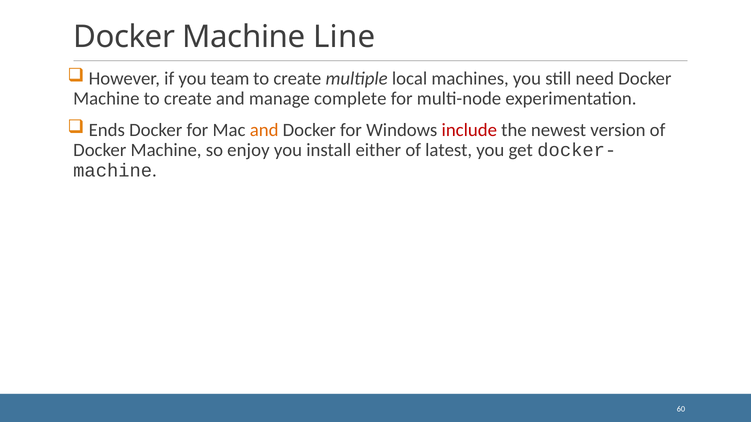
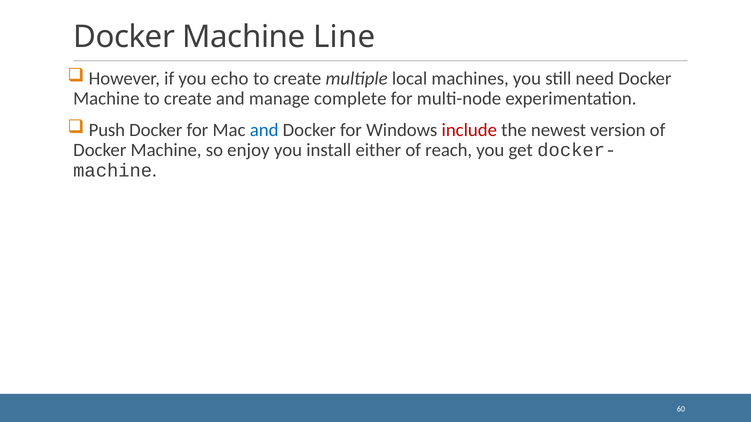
team: team -> echo (230, 79)
Ends: Ends -> Push (107, 130)
and colour: orange -> blue (264, 130)
latest: latest -> reach (449, 150)
